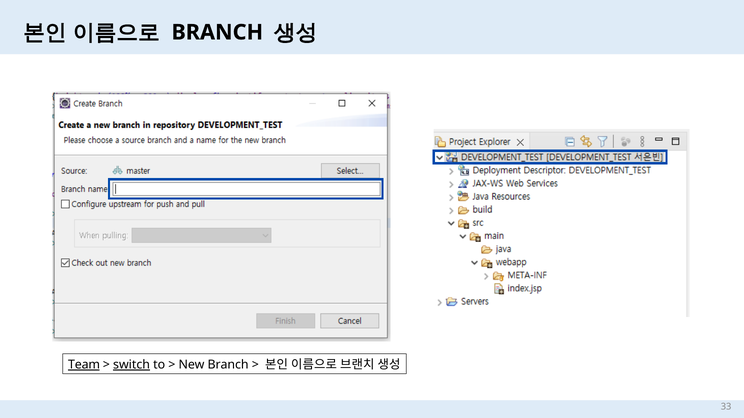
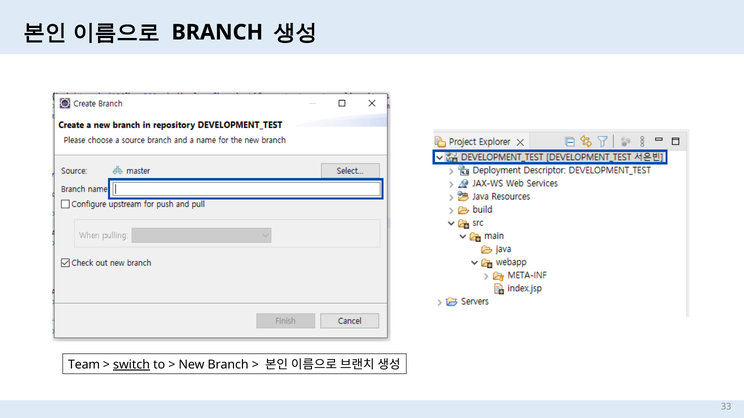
Team underline: present -> none (84, 365)
